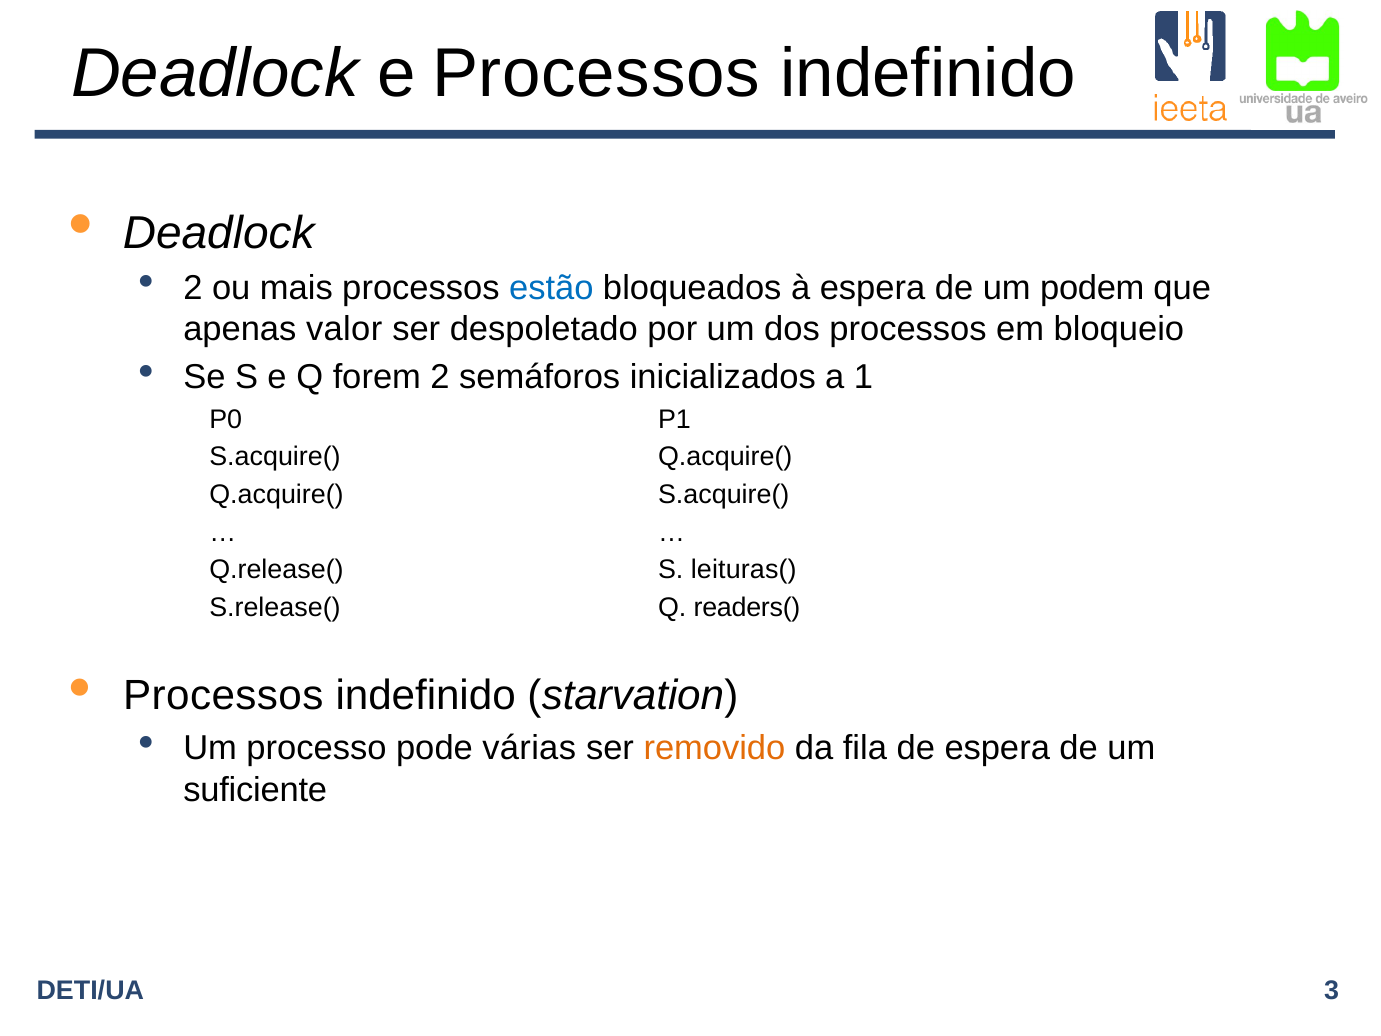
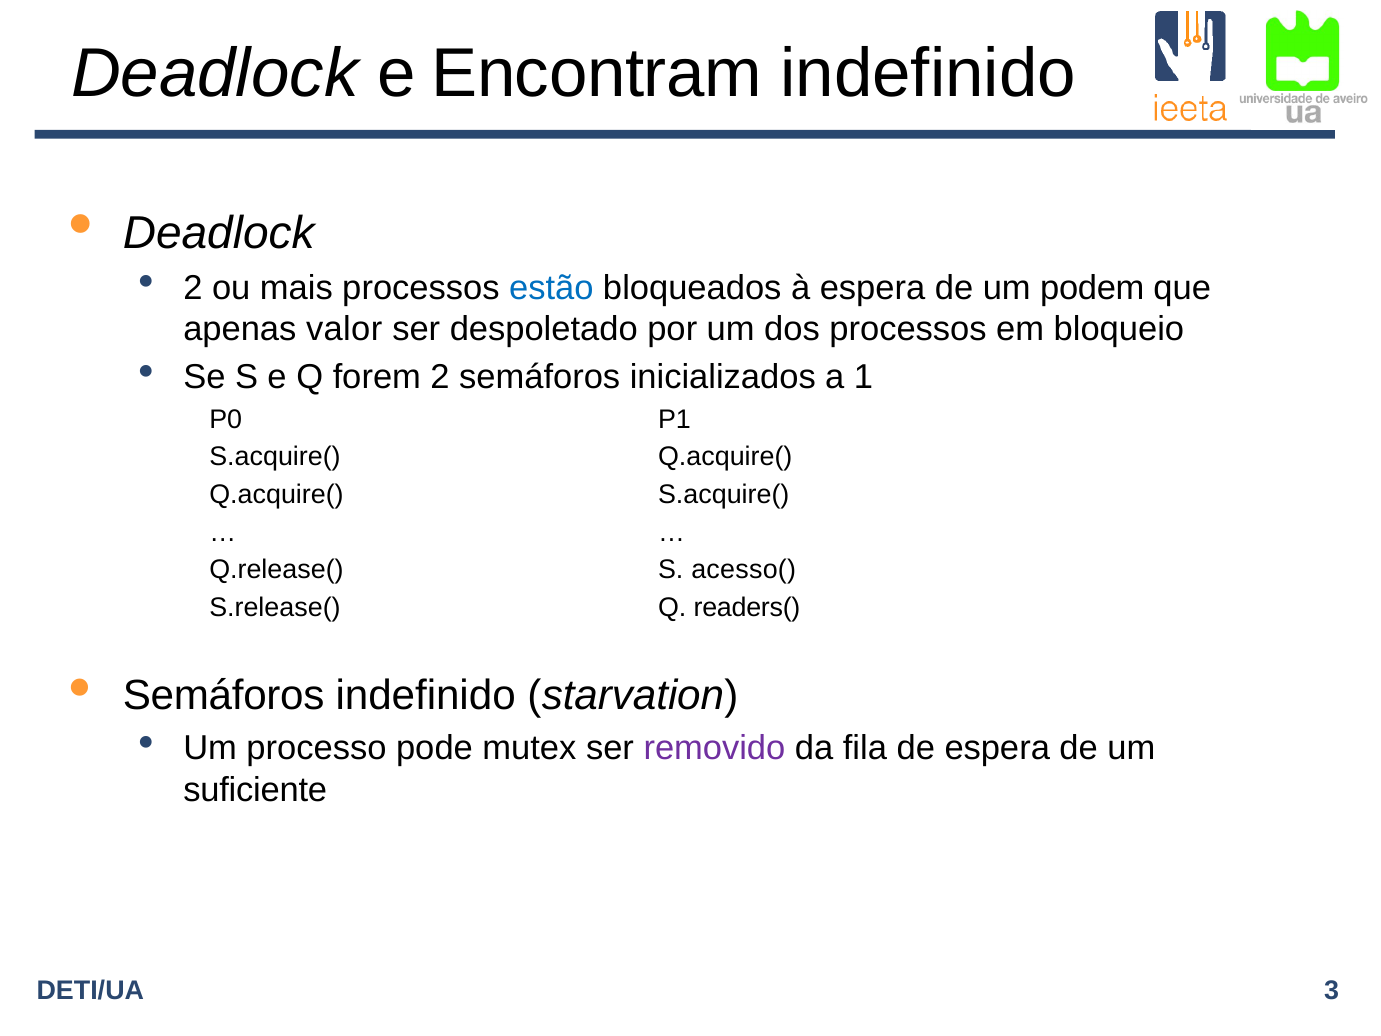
e Processos: Processos -> Encontram (597, 74)
leituras(: leituras( -> acesso( (744, 570)
Processos: Processos -> Semáforos (224, 696)
várias: várias -> mutex (529, 748)
removido colour: orange -> purple (714, 748)
